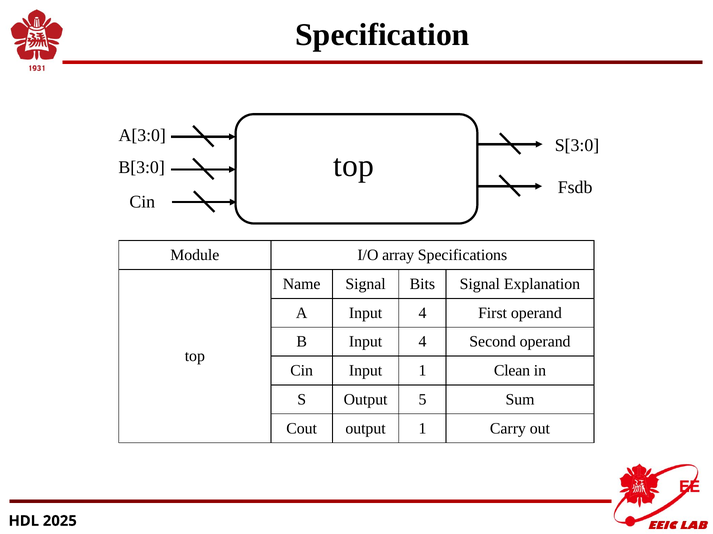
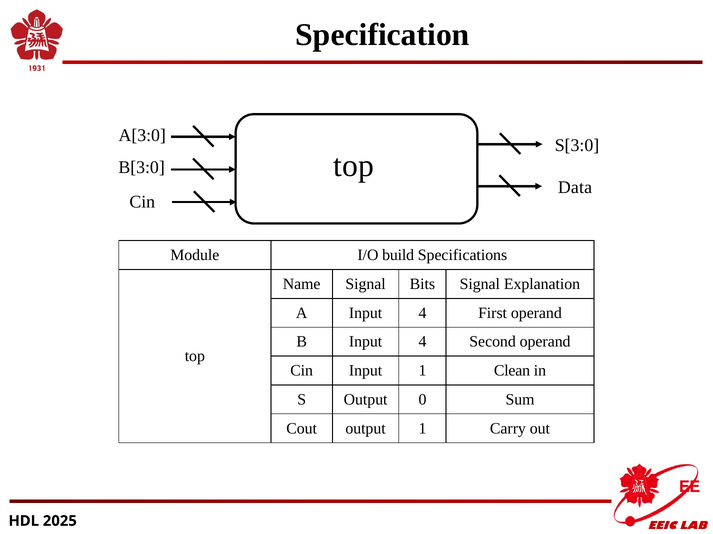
Fsdb: Fsdb -> Data (575, 188)
array: array -> build (398, 255)
5: 5 -> 0 (422, 400)
